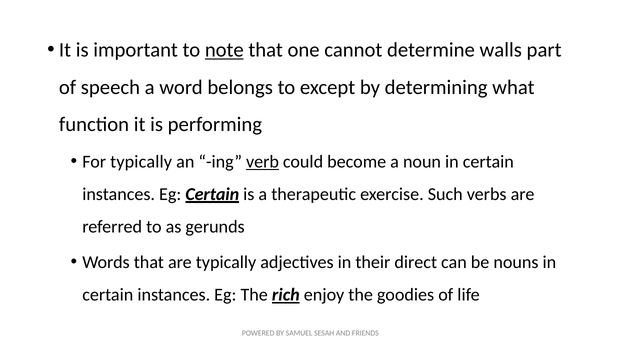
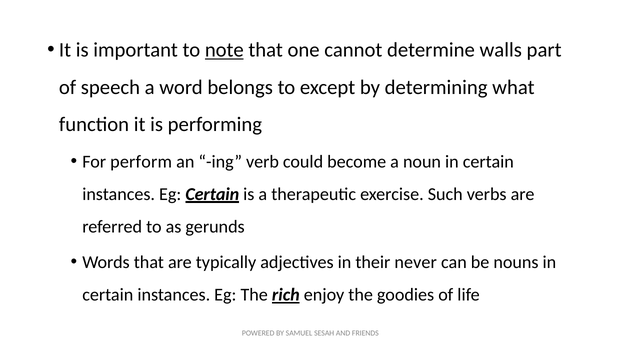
For typically: typically -> perform (141, 162)
verb underline: present -> none (263, 162)
direct: direct -> never (416, 263)
